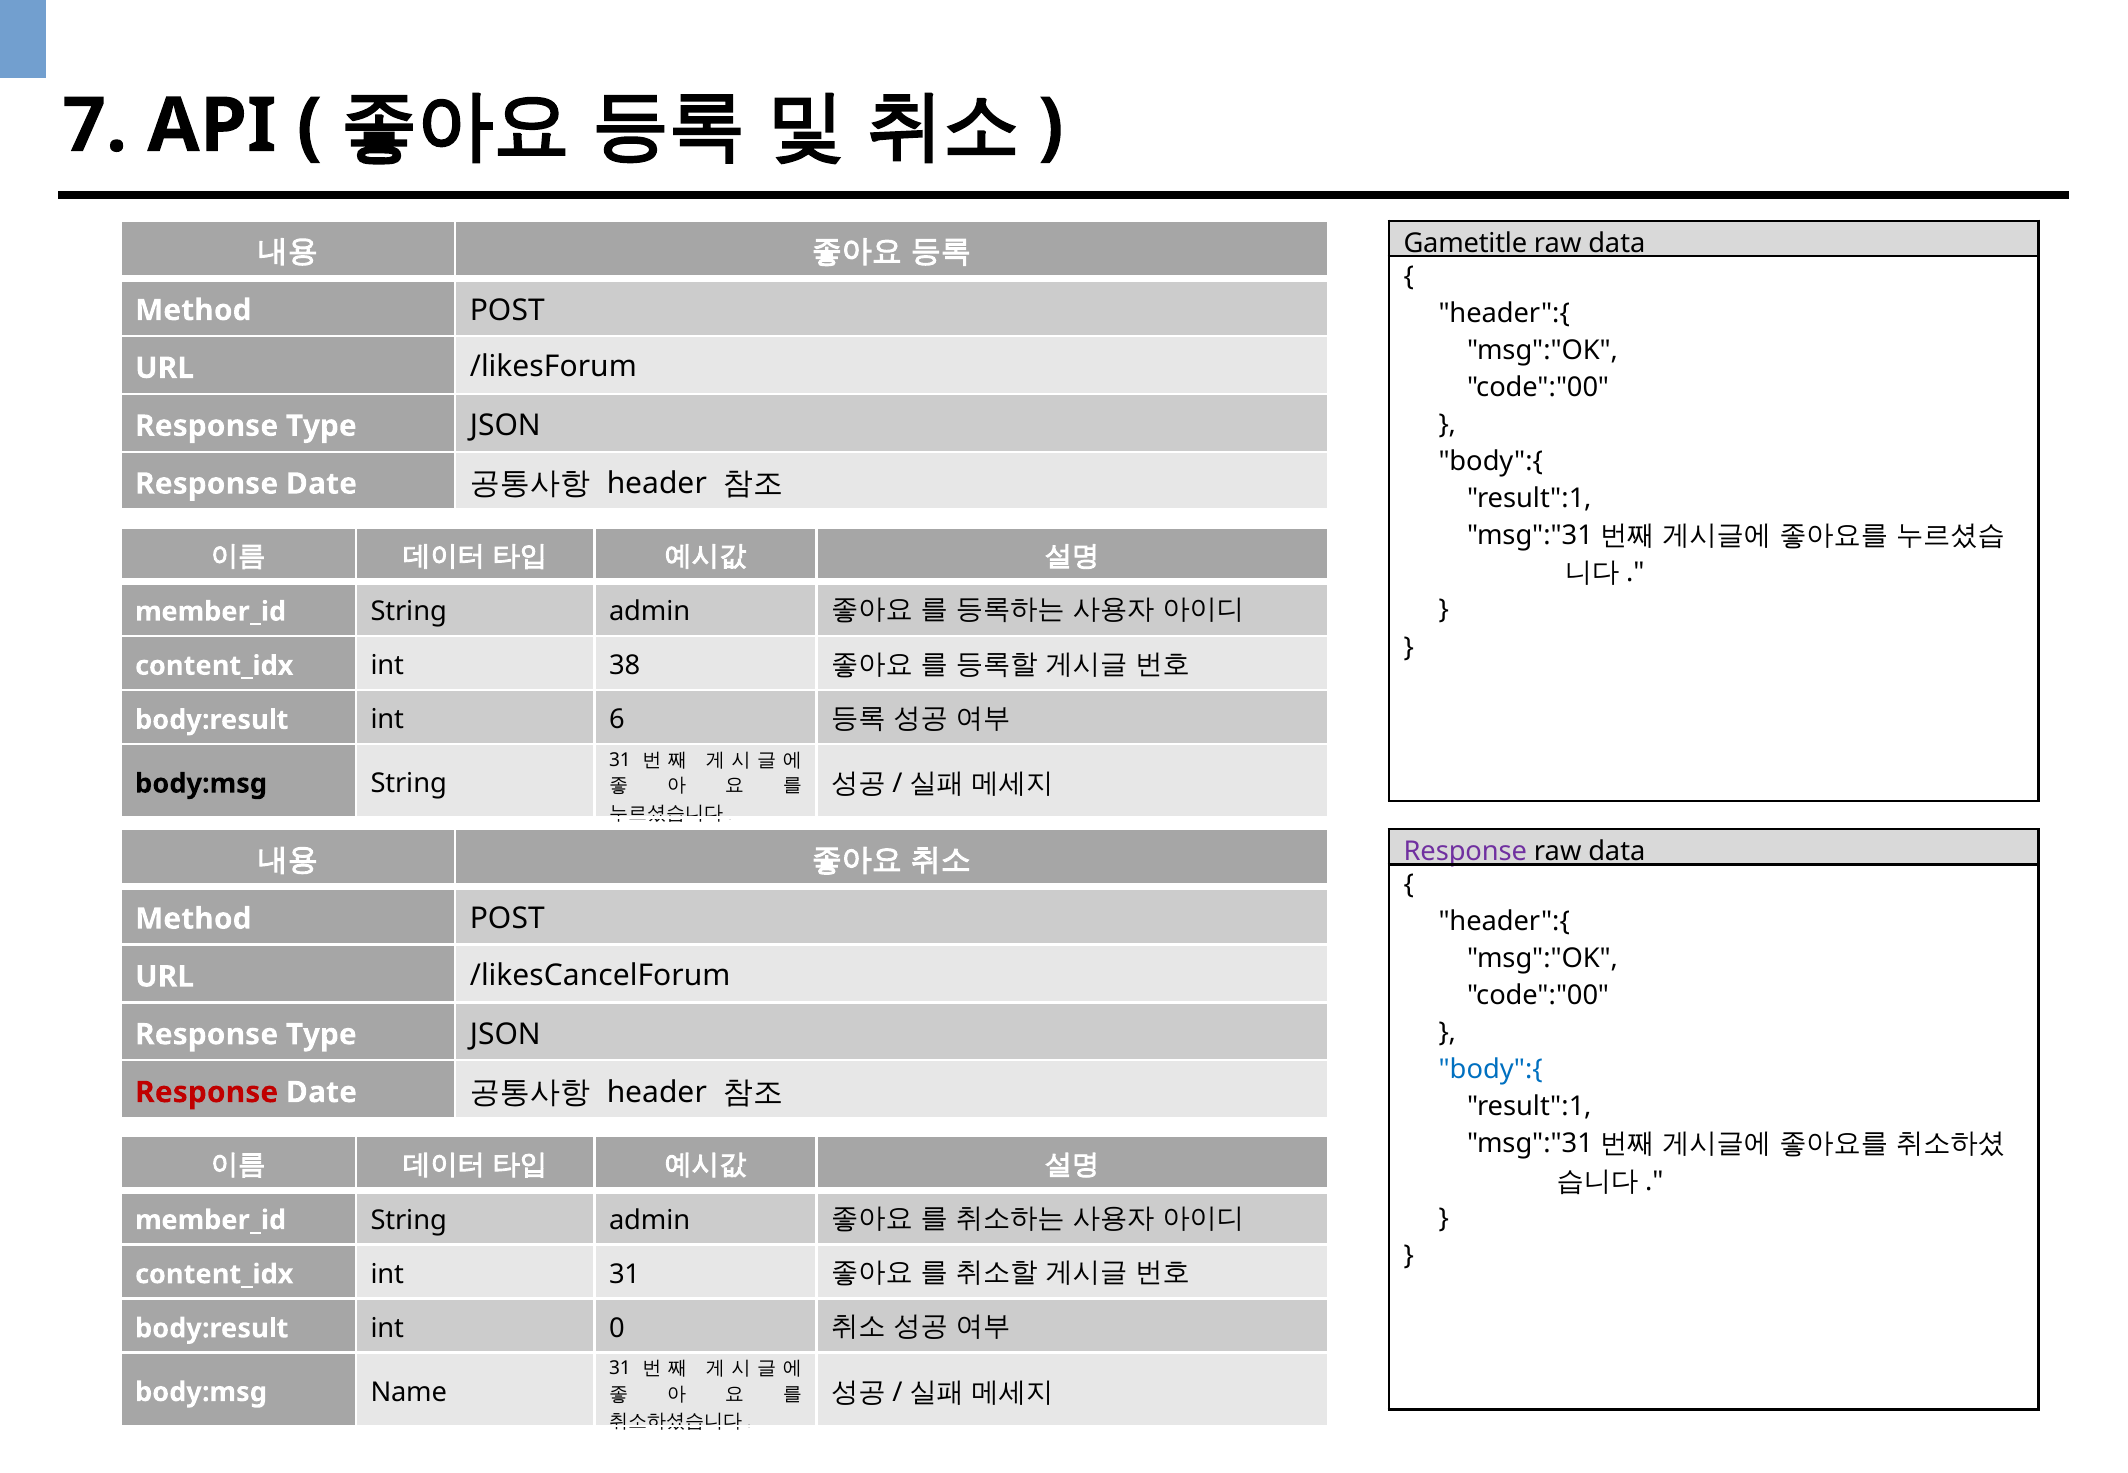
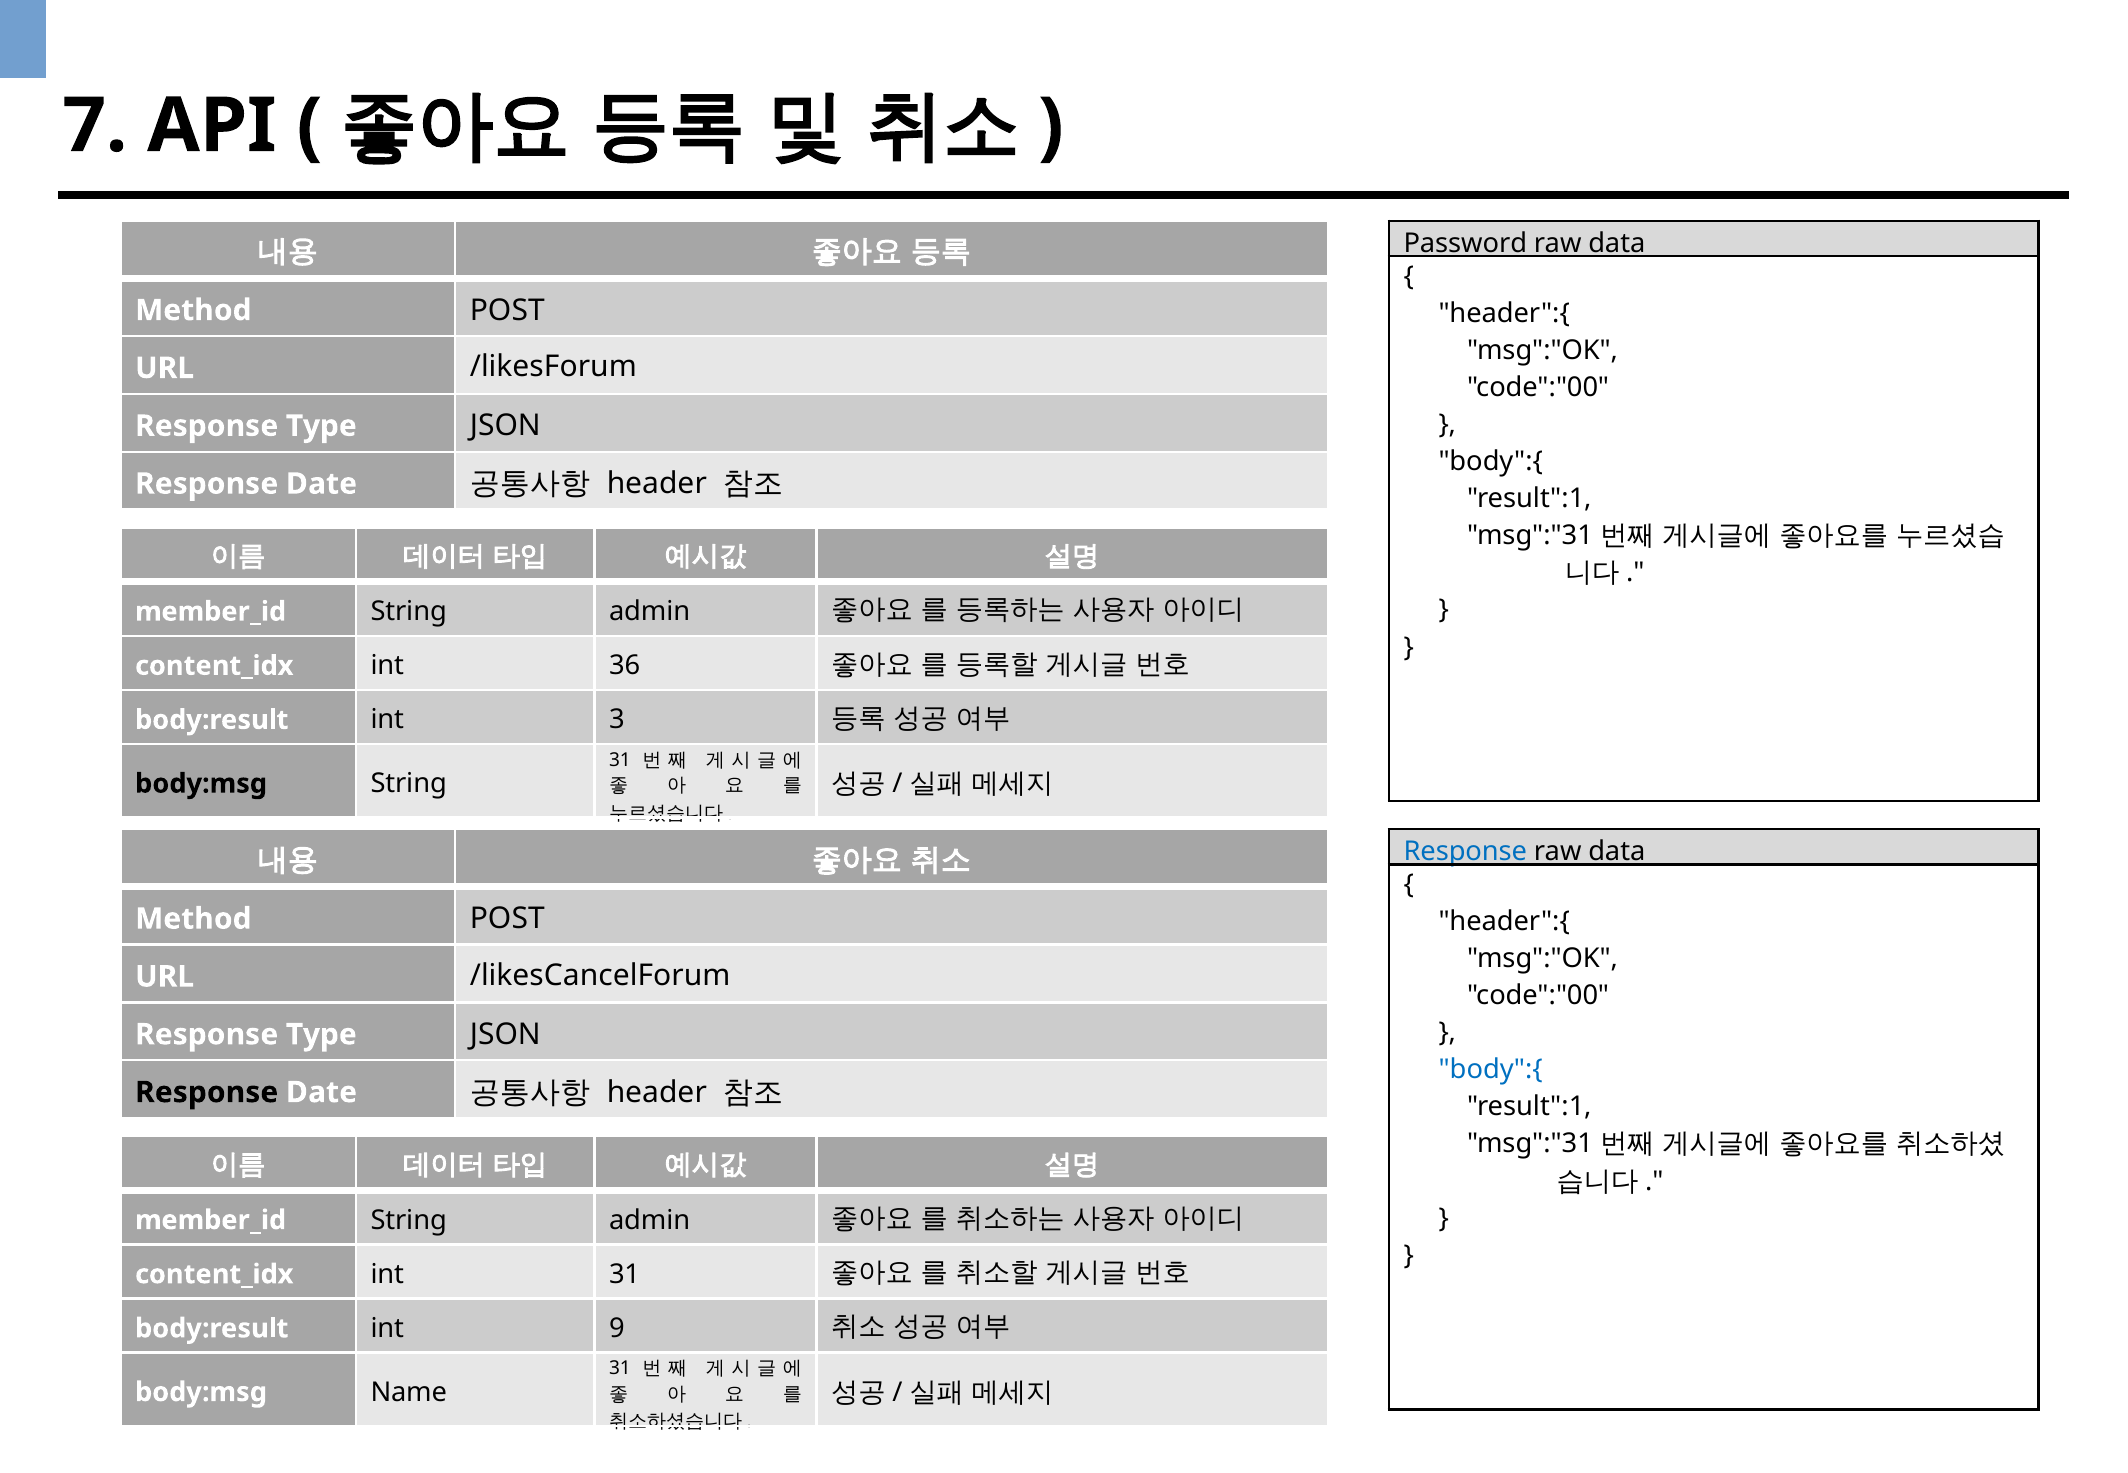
Gametitle: Gametitle -> Password (1465, 243)
38: 38 -> 36 (625, 666)
6: 6 -> 3 (617, 720)
Response colour: purple -> blue (1465, 852)
Response colour: red -> black (207, 1092)
0: 0 -> 9 (617, 1329)
